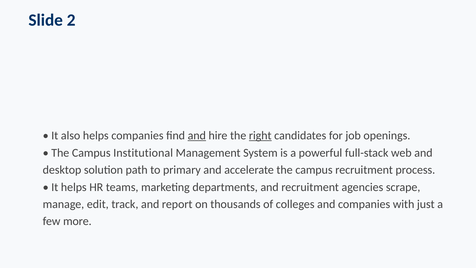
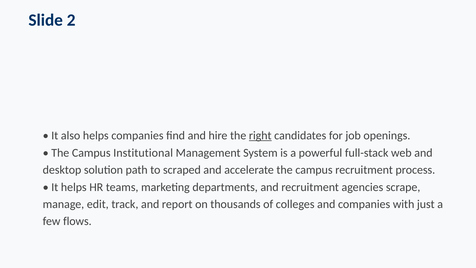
and underline: present -> none (197, 136)
primary: primary -> scraped (182, 170)
more: more -> flows (77, 221)
